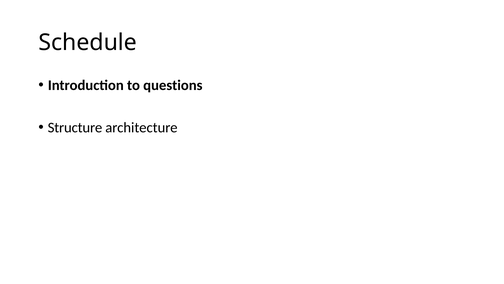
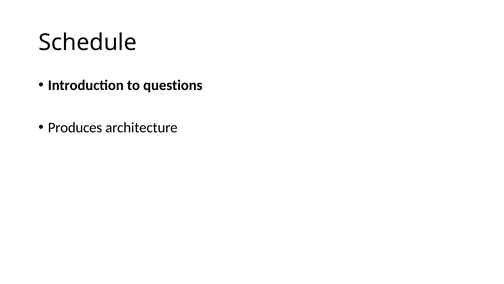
Structure: Structure -> Produces (75, 127)
